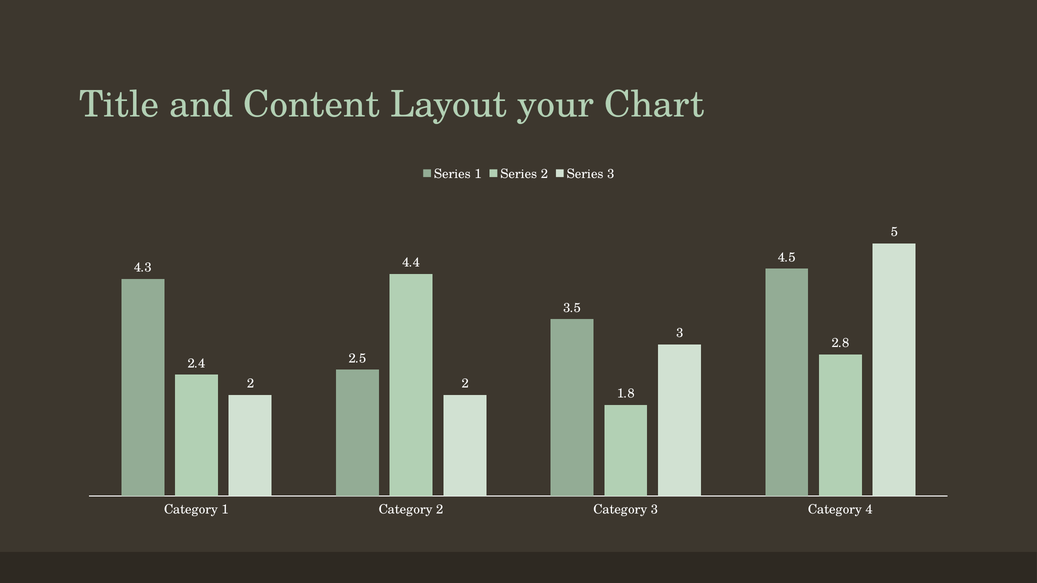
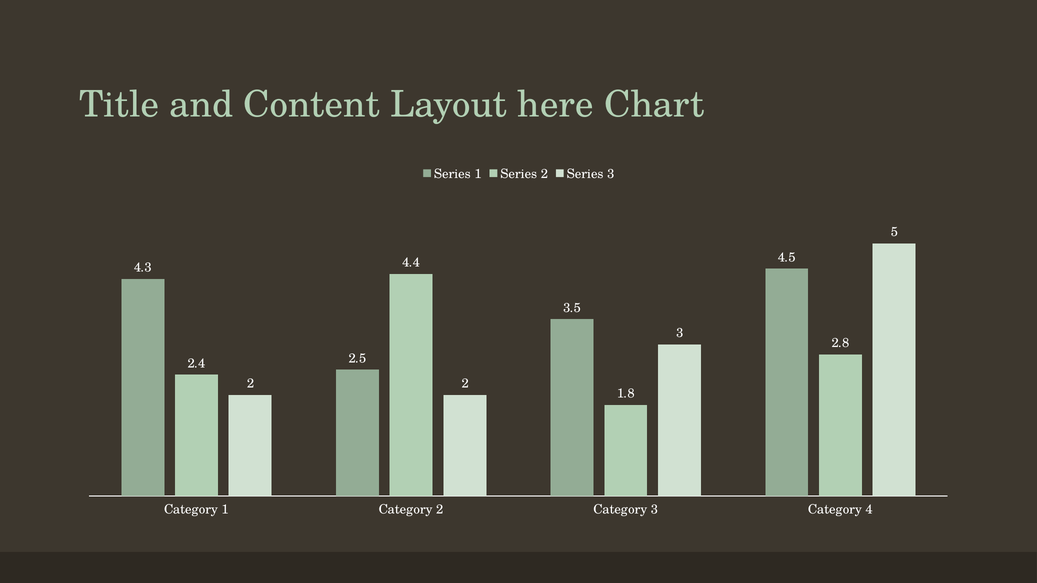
your: your -> here (555, 104)
